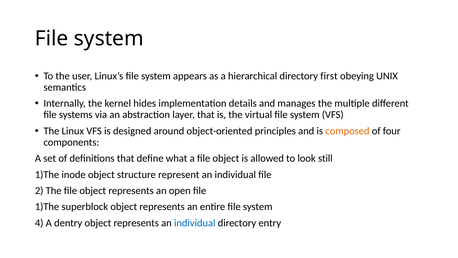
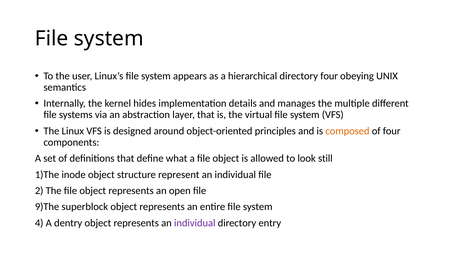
directory first: first -> four (329, 76)
1)The: 1)The -> 9)The (47, 207)
individual colour: blue -> purple (195, 223)
